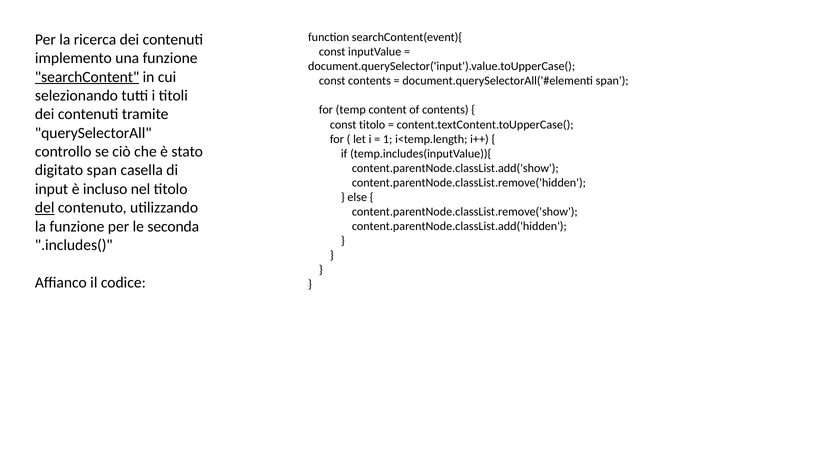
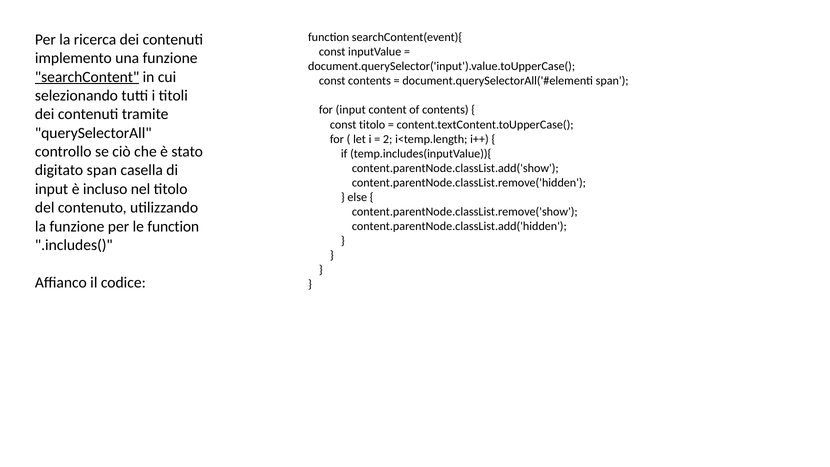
for temp: temp -> input (351, 110)
1: 1 -> 2 (388, 139)
del underline: present -> none (45, 208)
le seconda: seconda -> function (173, 226)
